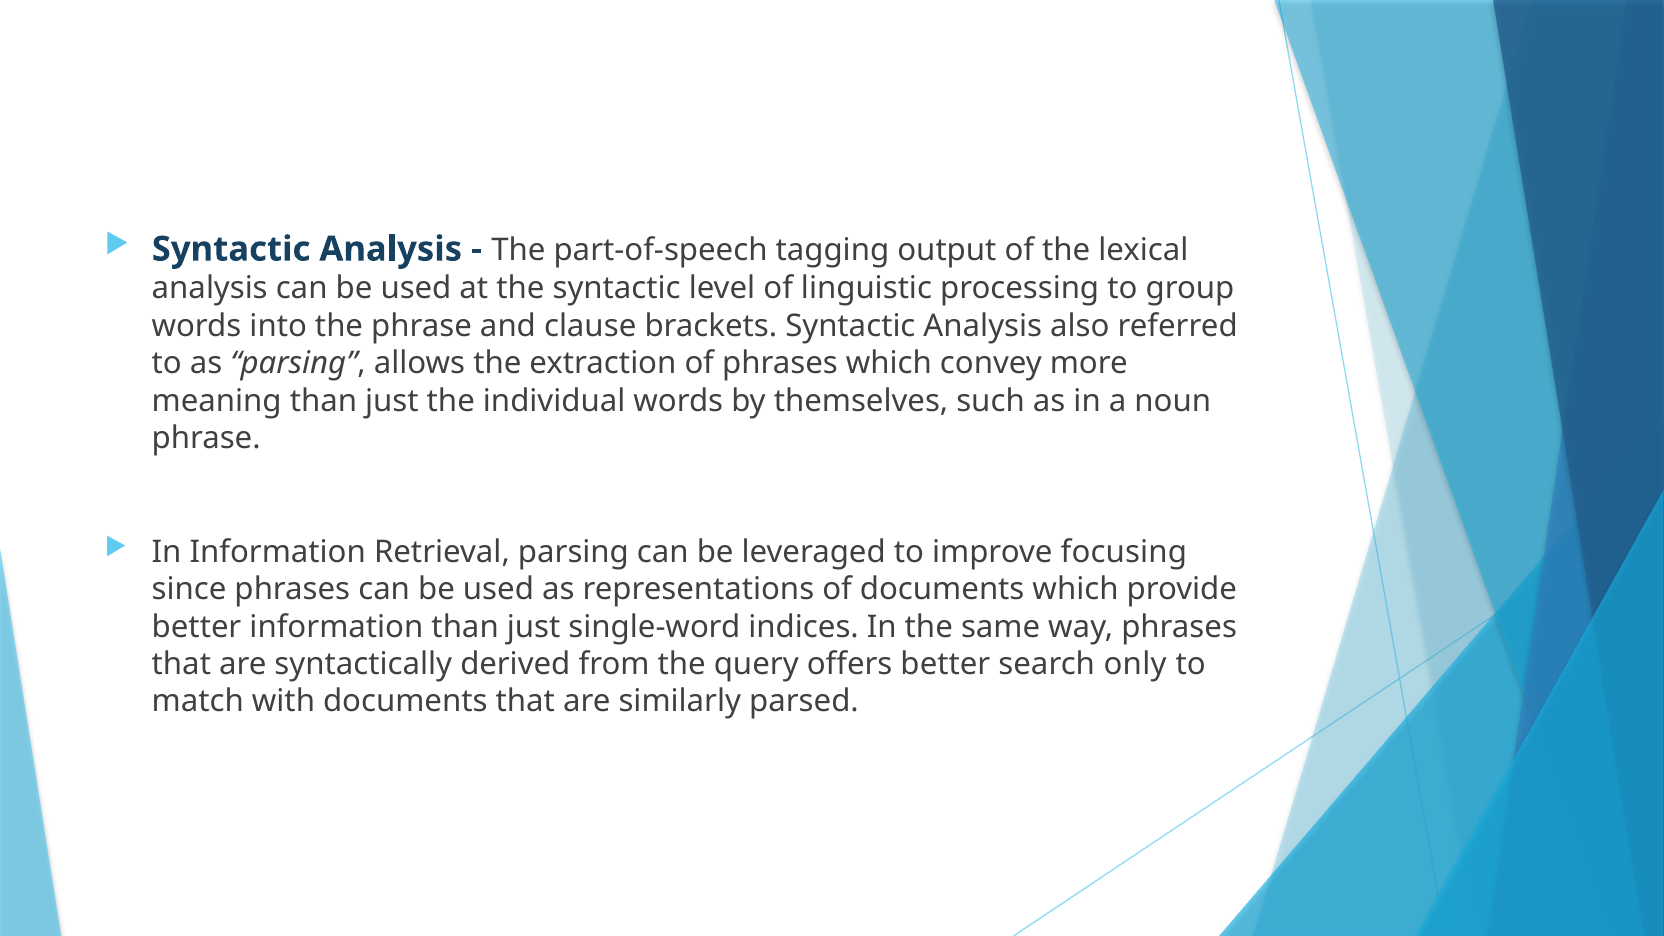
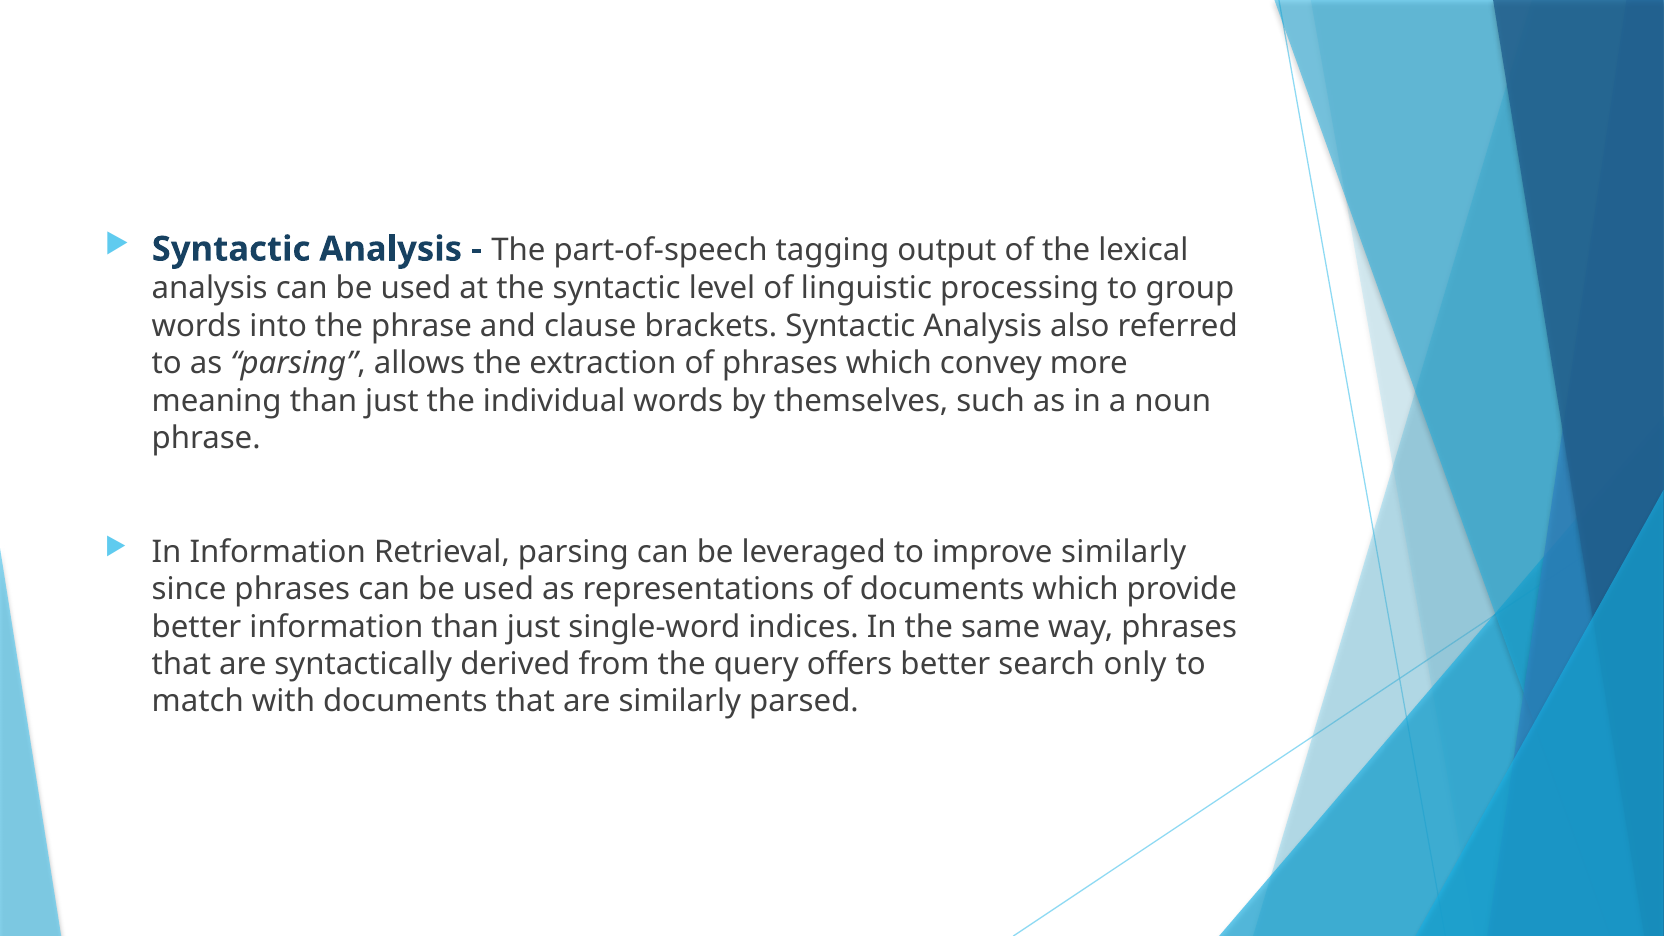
improve focusing: focusing -> similarly (1124, 552)
